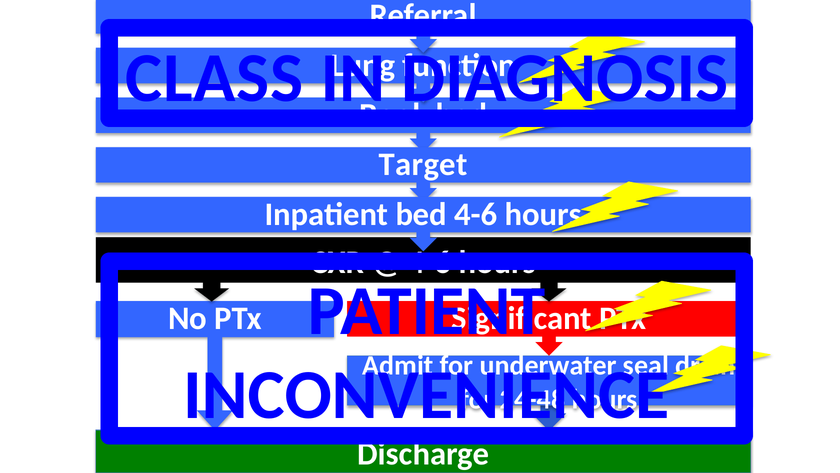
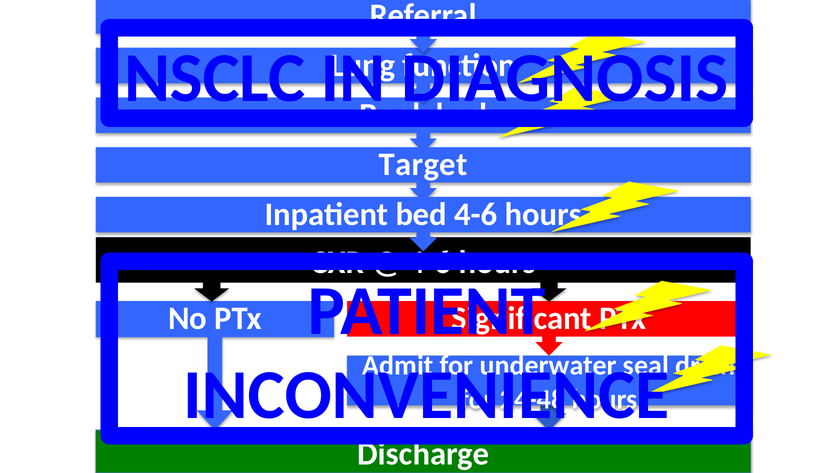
CLASS: CLASS -> NSCLC (215, 78)
